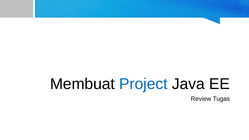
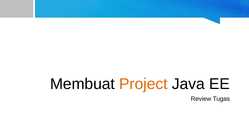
Project colour: blue -> orange (143, 84)
